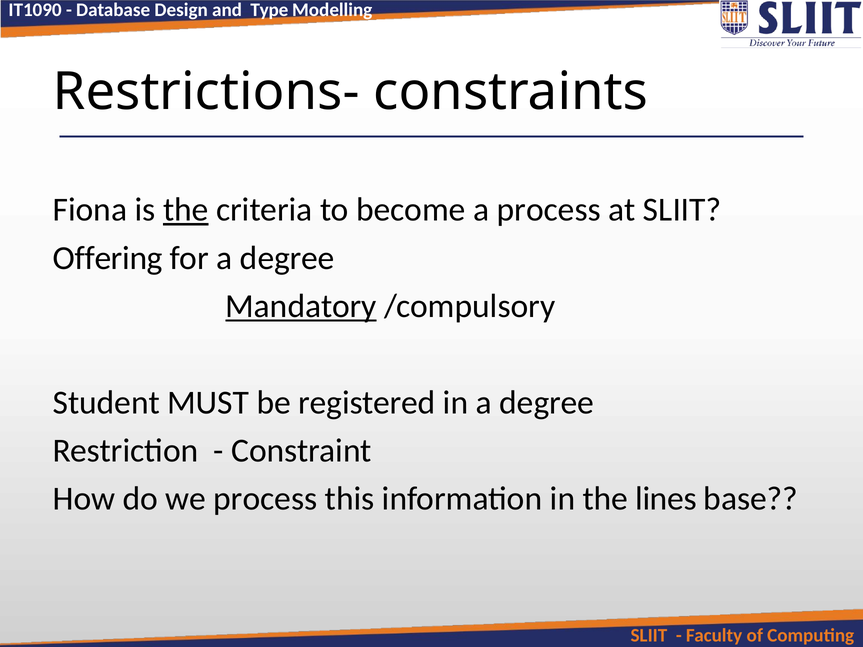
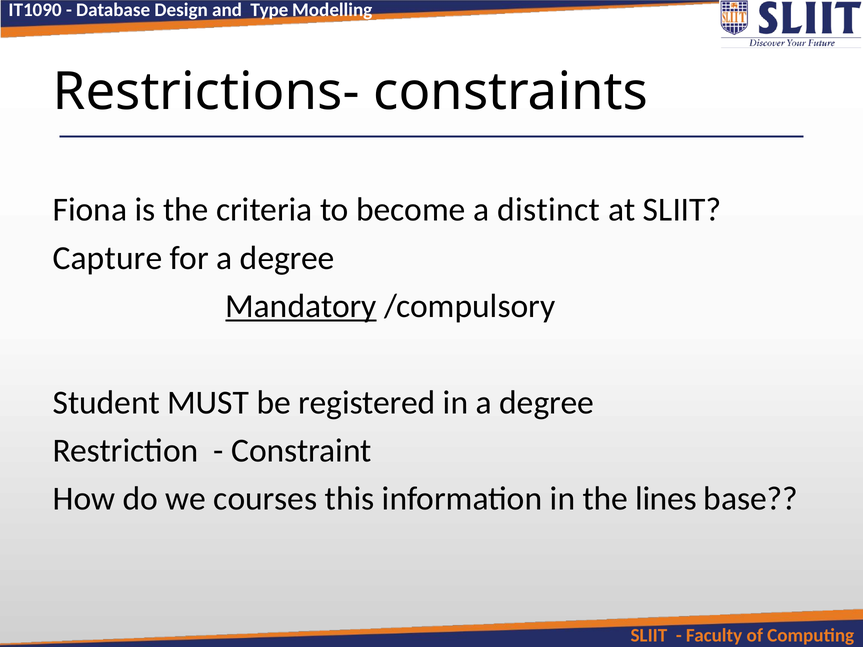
the underline: present -> none (186, 210)
a process: process -> distinct (549, 210)
Offering: Offering -> Capture (108, 258)
we process: process -> courses (265, 499)
